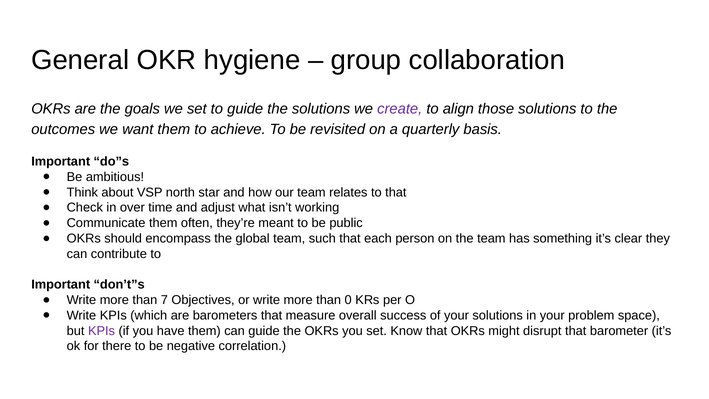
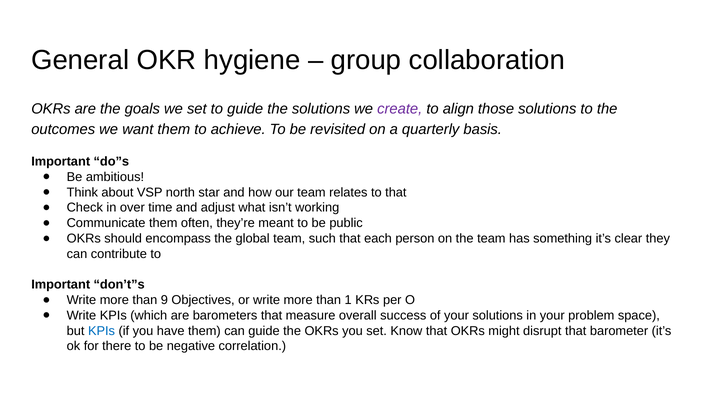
7: 7 -> 9 (164, 300)
0: 0 -> 1 (348, 300)
KPIs colour: purple -> blue (102, 331)
